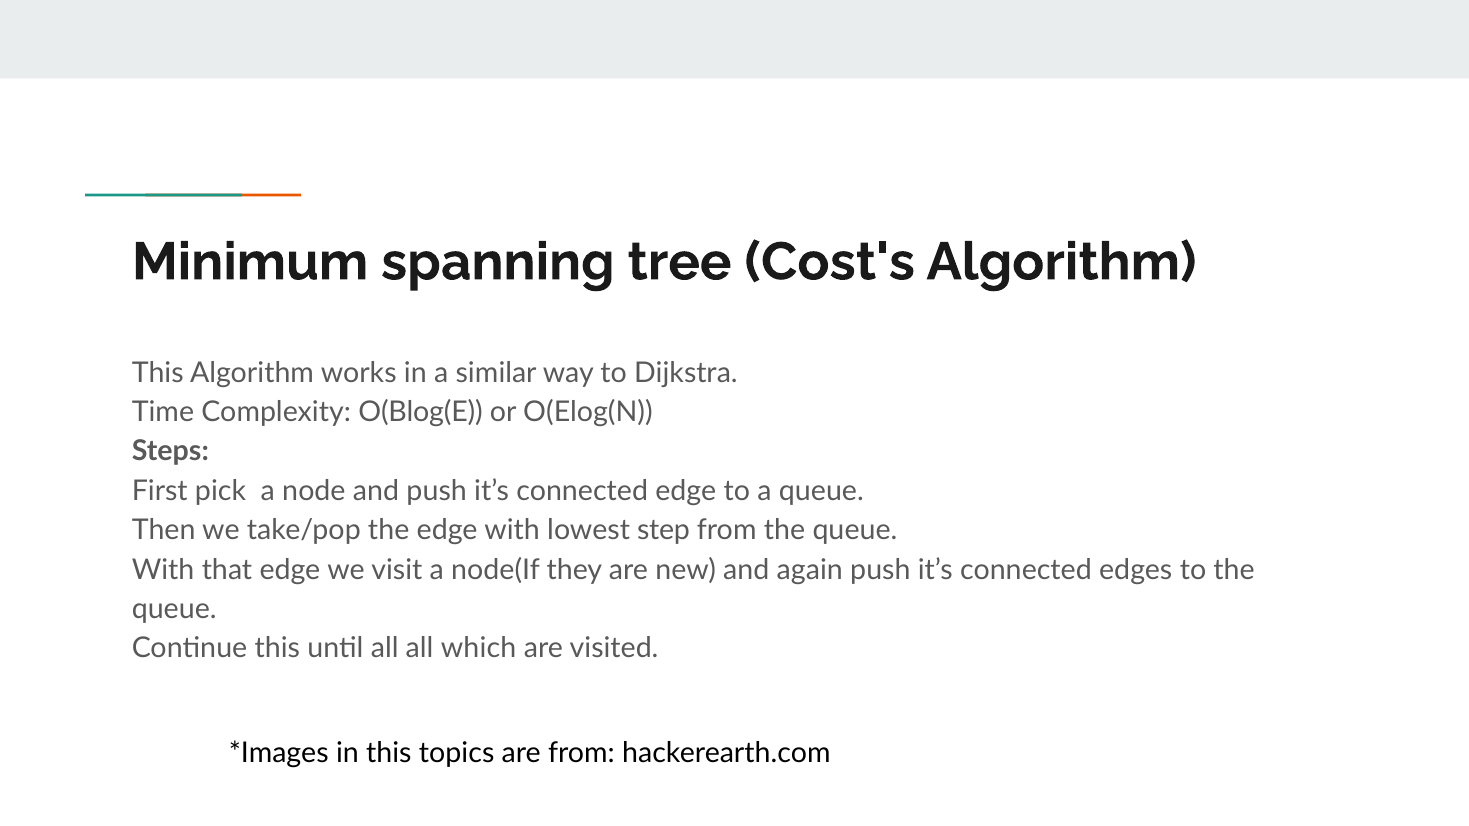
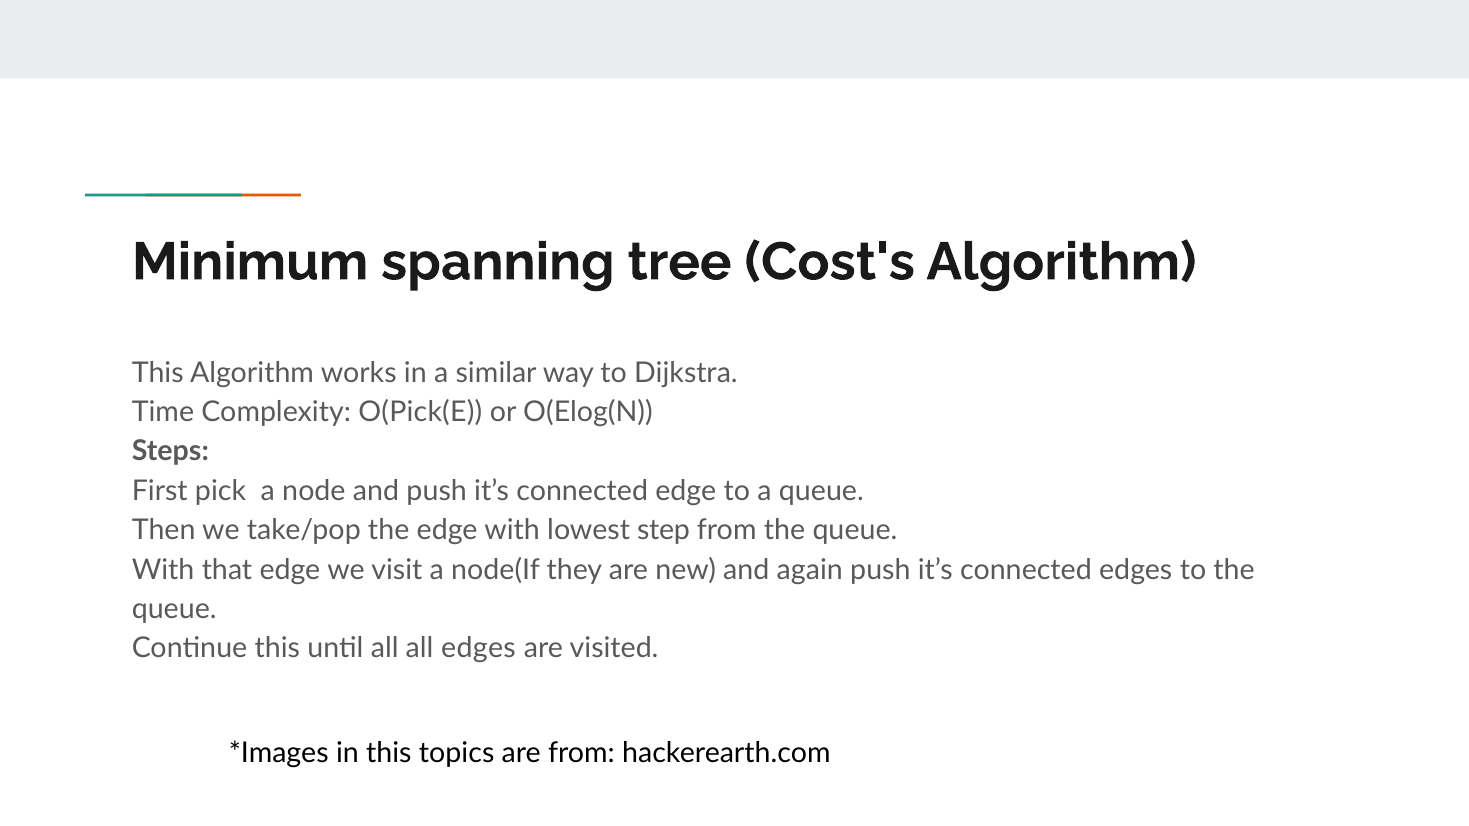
O(Blog(E: O(Blog(E -> O(Pick(E (420, 412)
all which: which -> edges (479, 649)
